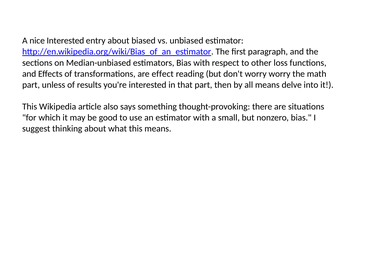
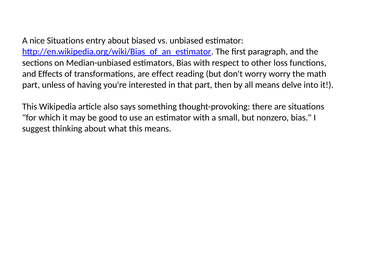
nice Interested: Interested -> Situations (65, 41)
results: results -> having (89, 85)
